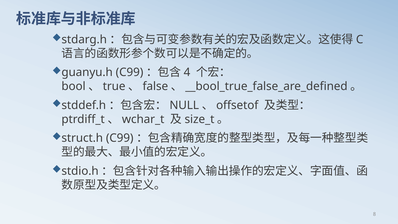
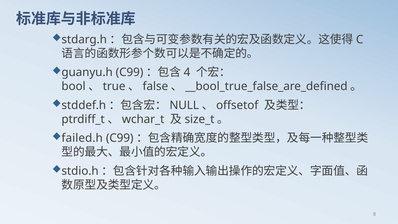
struct.h: struct.h -> failed.h (82, 138)
